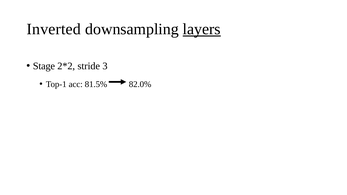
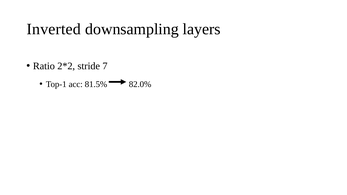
layers underline: present -> none (202, 29)
Stage: Stage -> Ratio (44, 66)
3: 3 -> 7 (105, 66)
